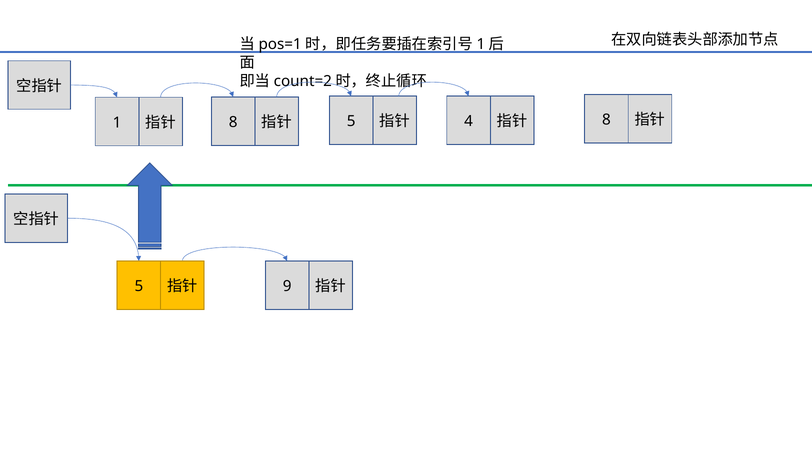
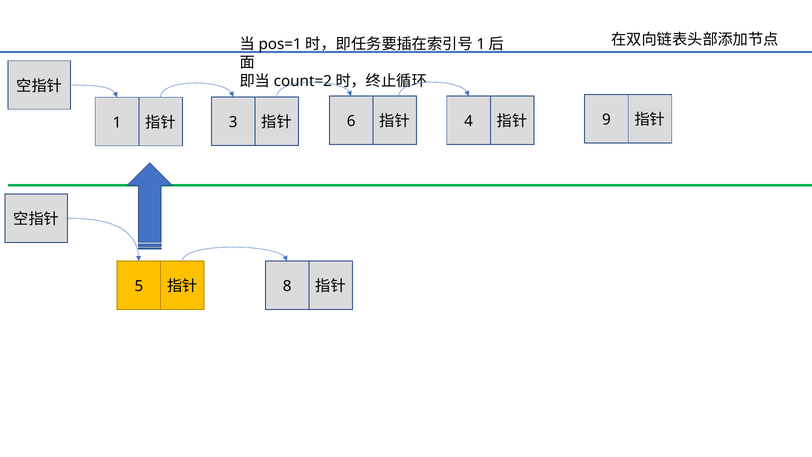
8: 8 -> 9 (606, 120)
8: 8 -> 3 (233, 122)
5: 5 -> 6 (351, 121)
9: 9 -> 8 (287, 286)
